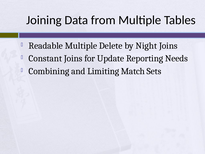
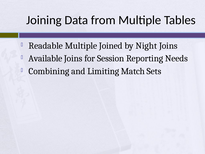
Delete: Delete -> Joined (111, 46)
Constant: Constant -> Available (45, 58)
Update: Update -> Session (111, 58)
